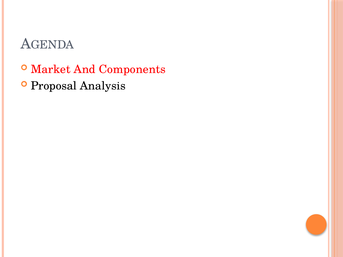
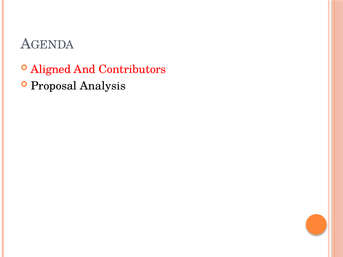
Market: Market -> Aligned (51, 69)
Components: Components -> Contributors (132, 69)
